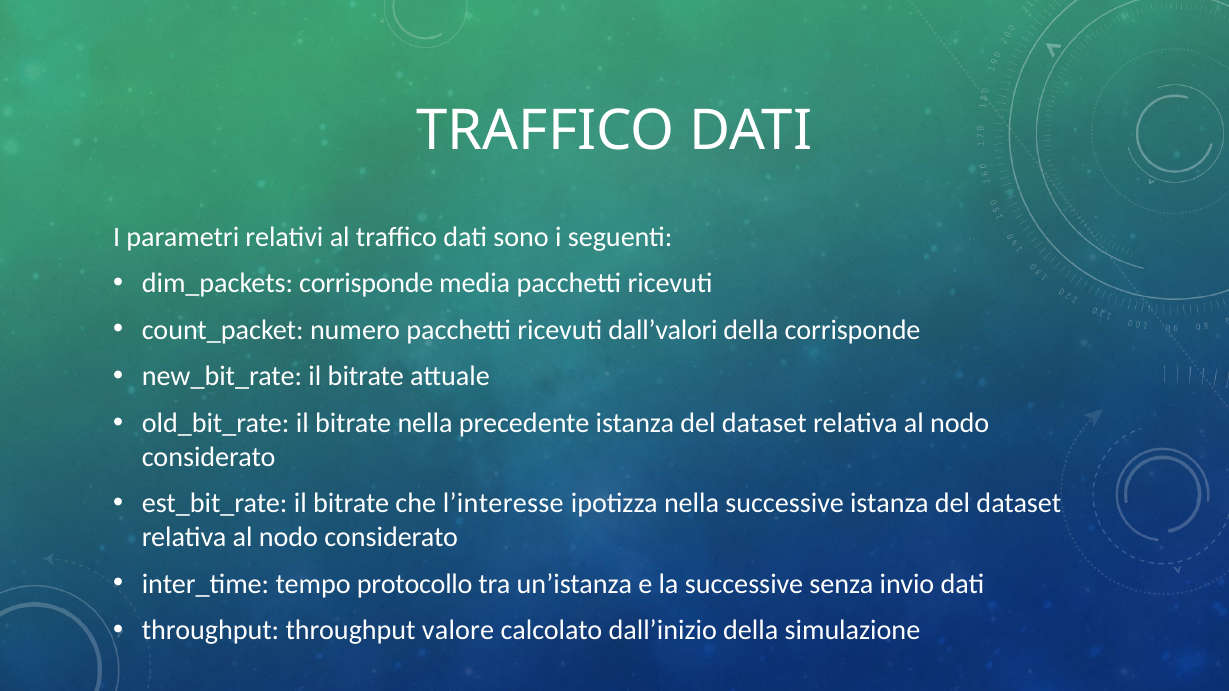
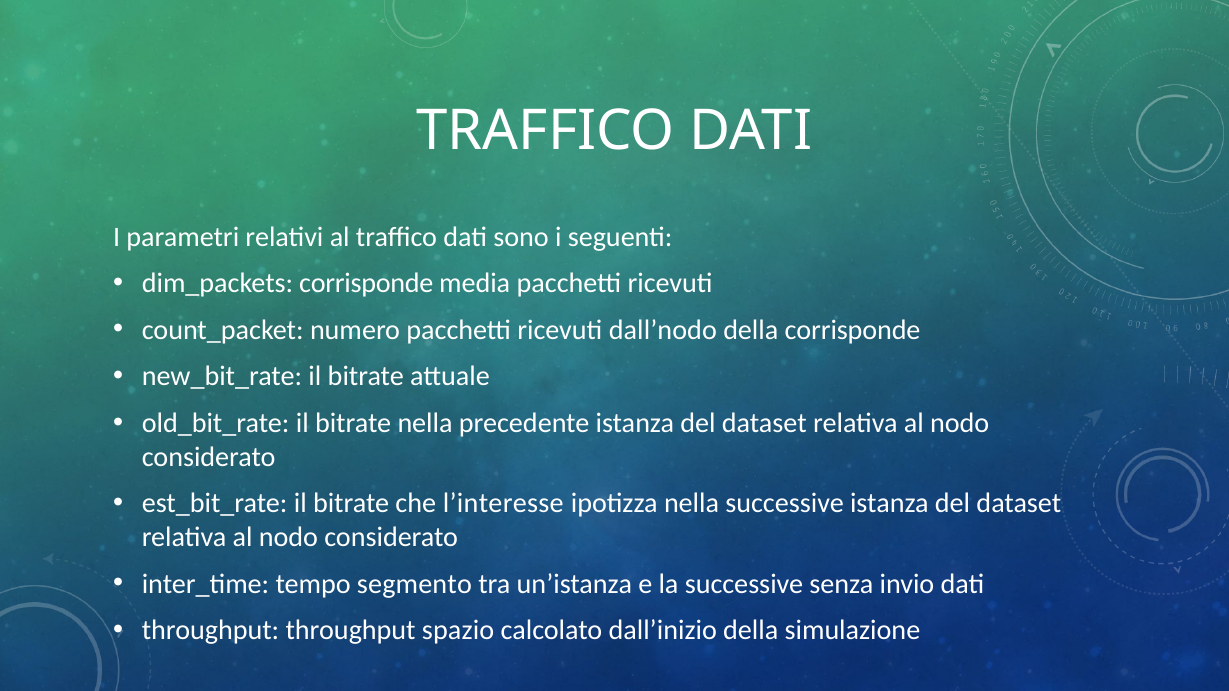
dall’valori: dall’valori -> dall’nodo (663, 330)
protocollo: protocollo -> segmento (414, 584)
valore: valore -> spazio (458, 631)
